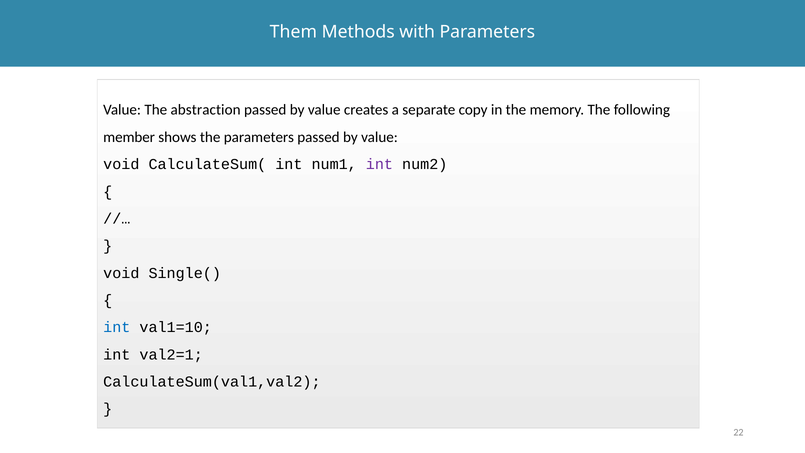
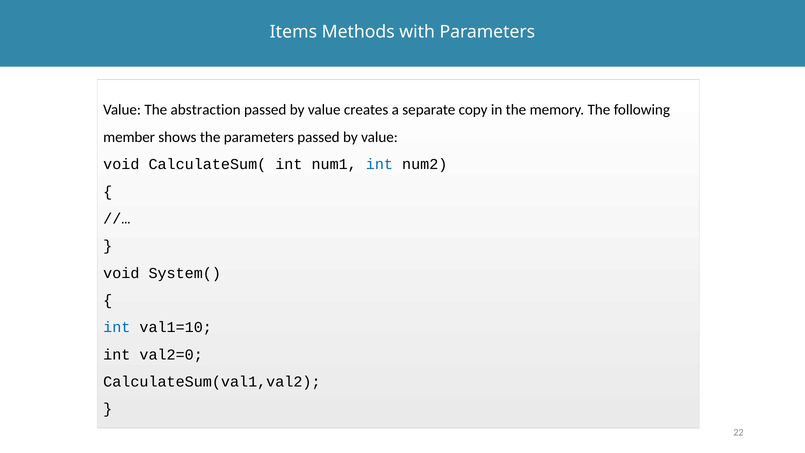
Them: Them -> Items (293, 32)
int colour: purple -> blue (379, 164)
Single(: Single( -> System( (185, 273)
val2=1: val2=1 -> val2=0 (171, 354)
